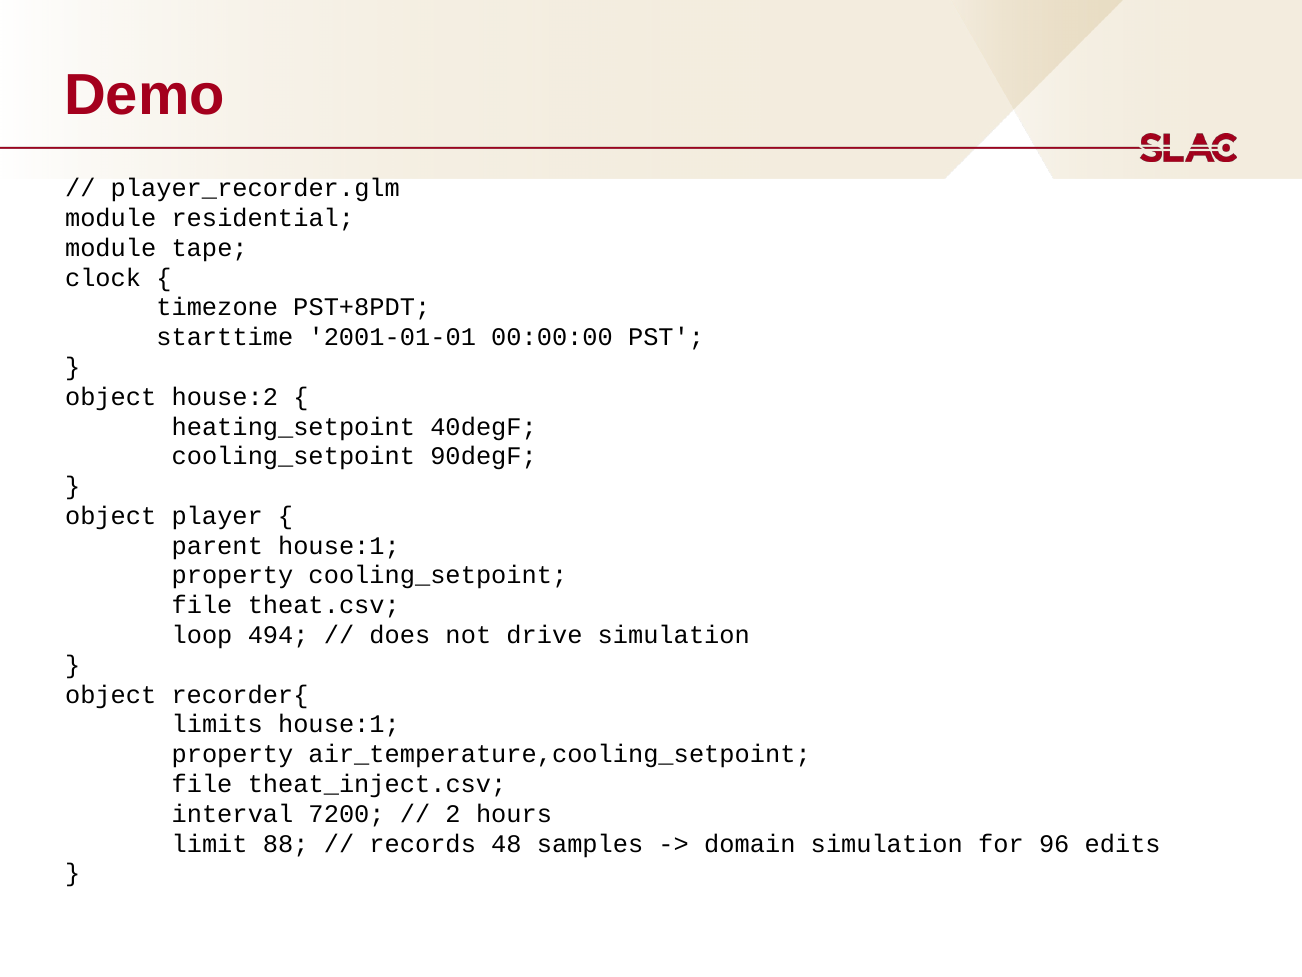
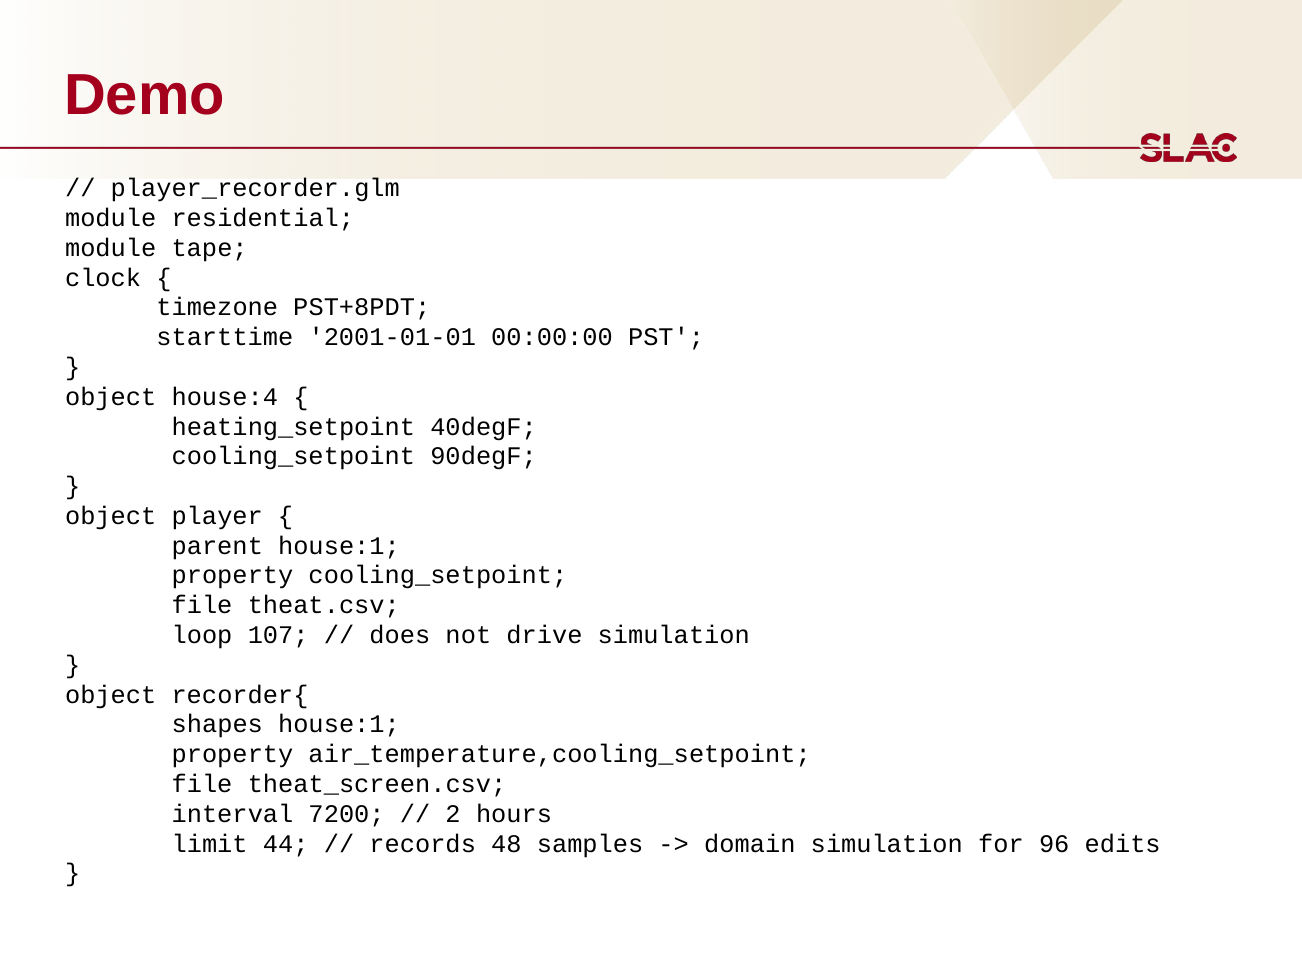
house:2: house:2 -> house:4 (225, 397)
494: 494 -> 107 (278, 635)
limits: limits -> shapes (217, 724)
theat_inject.csv: theat_inject.csv -> theat_screen.csv (377, 784)
88: 88 -> 44 (286, 843)
